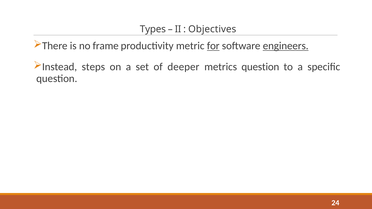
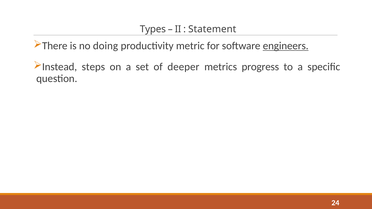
Objectives: Objectives -> Statement (212, 29)
frame: frame -> doing (106, 46)
for underline: present -> none (213, 46)
metrics question: question -> progress (260, 67)
